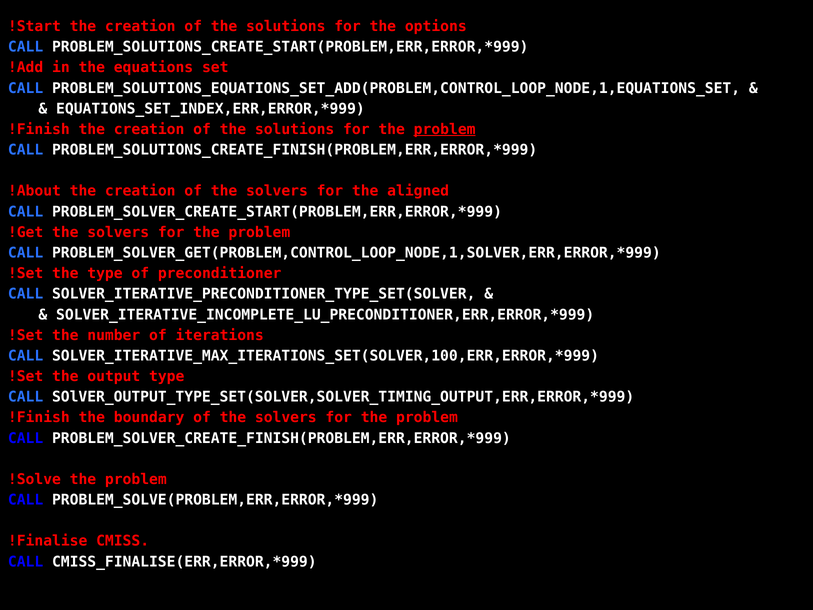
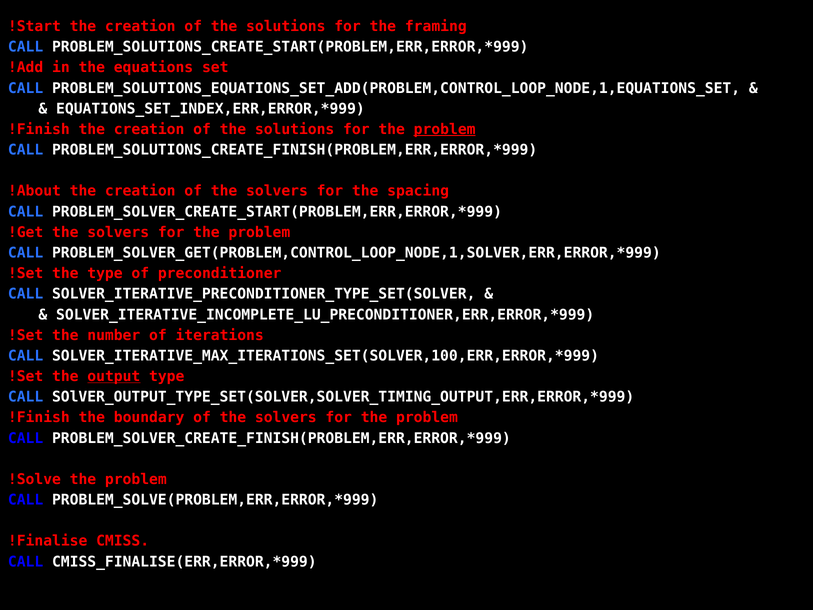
options: options -> framing (436, 26)
aligned: aligned -> spacing (418, 191)
output underline: none -> present (114, 376)
